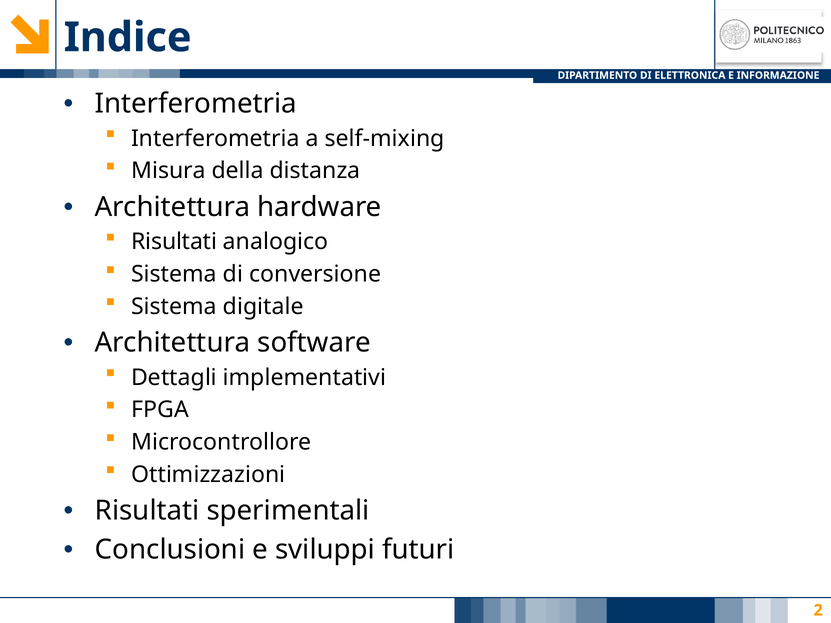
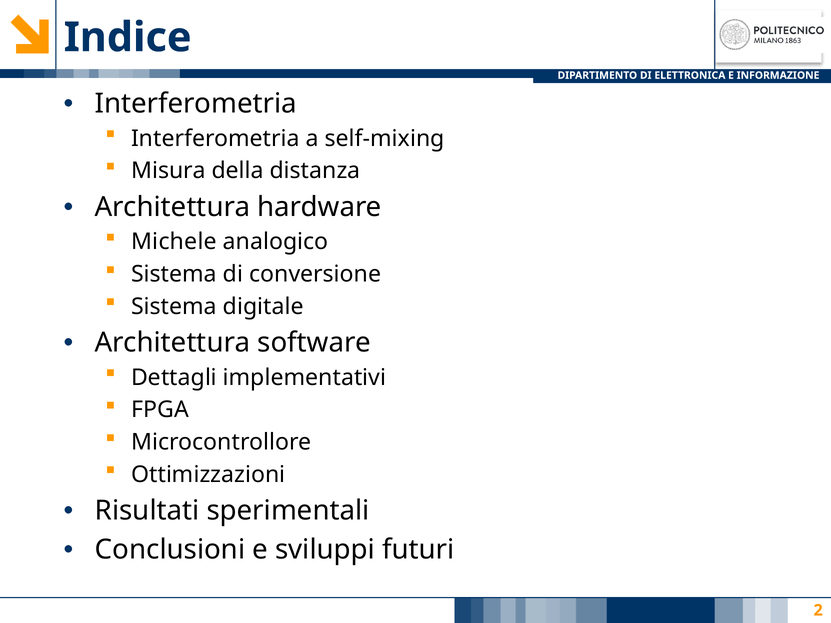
Risultati: Risultati -> Michele (174, 242)
